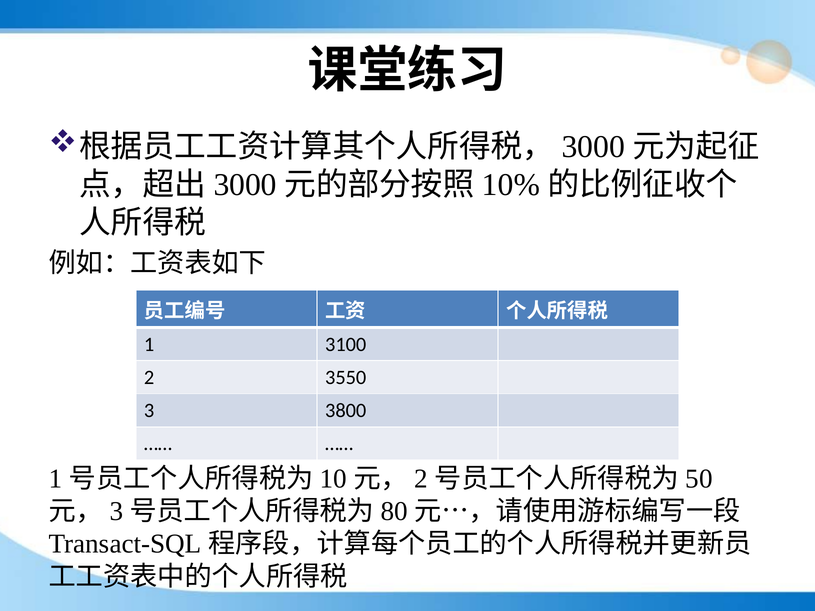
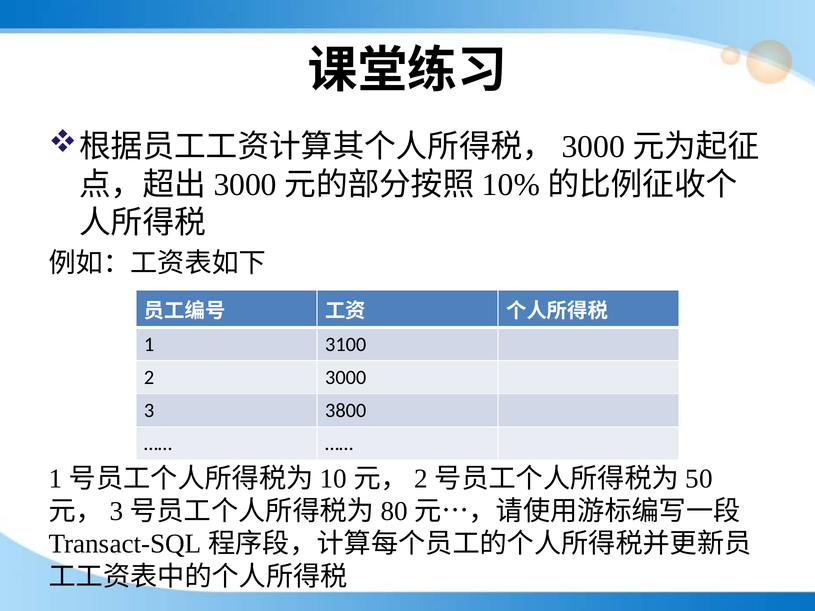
2 3550: 3550 -> 3000 (346, 378)
